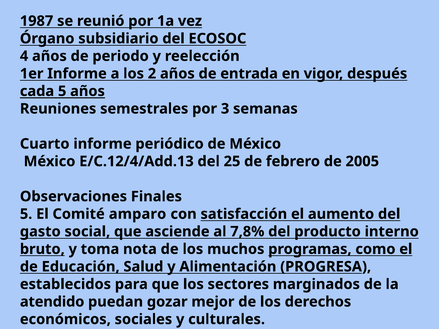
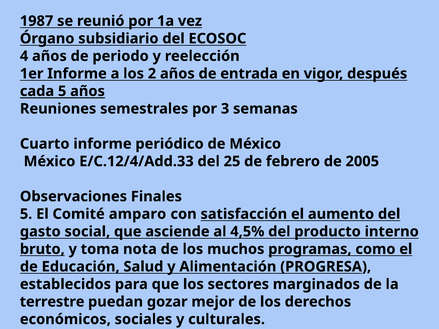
E/C.12/4/Add.13: E/C.12/4/Add.13 -> E/C.12/4/Add.33 (136, 161)
7,8%: 7,8% -> 4,5% (247, 232)
atendido: atendido -> terrestre (52, 302)
